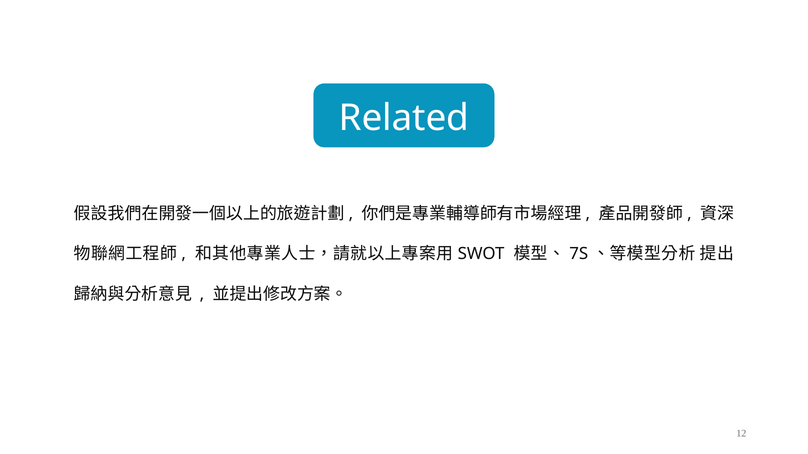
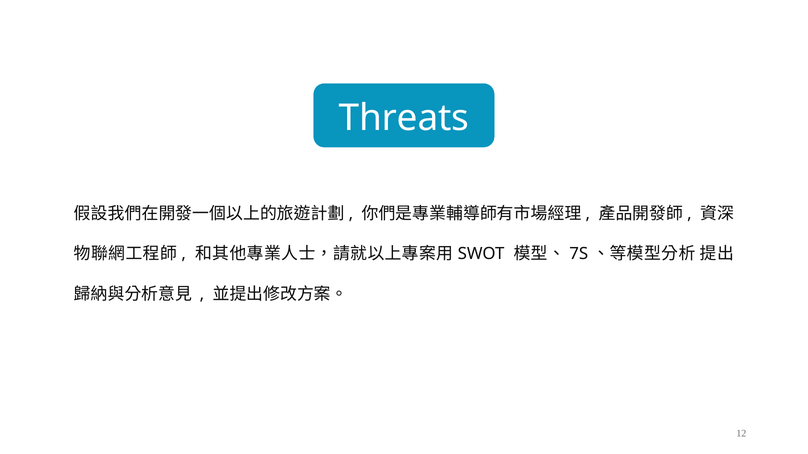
Related: Related -> Threats (404, 118)
